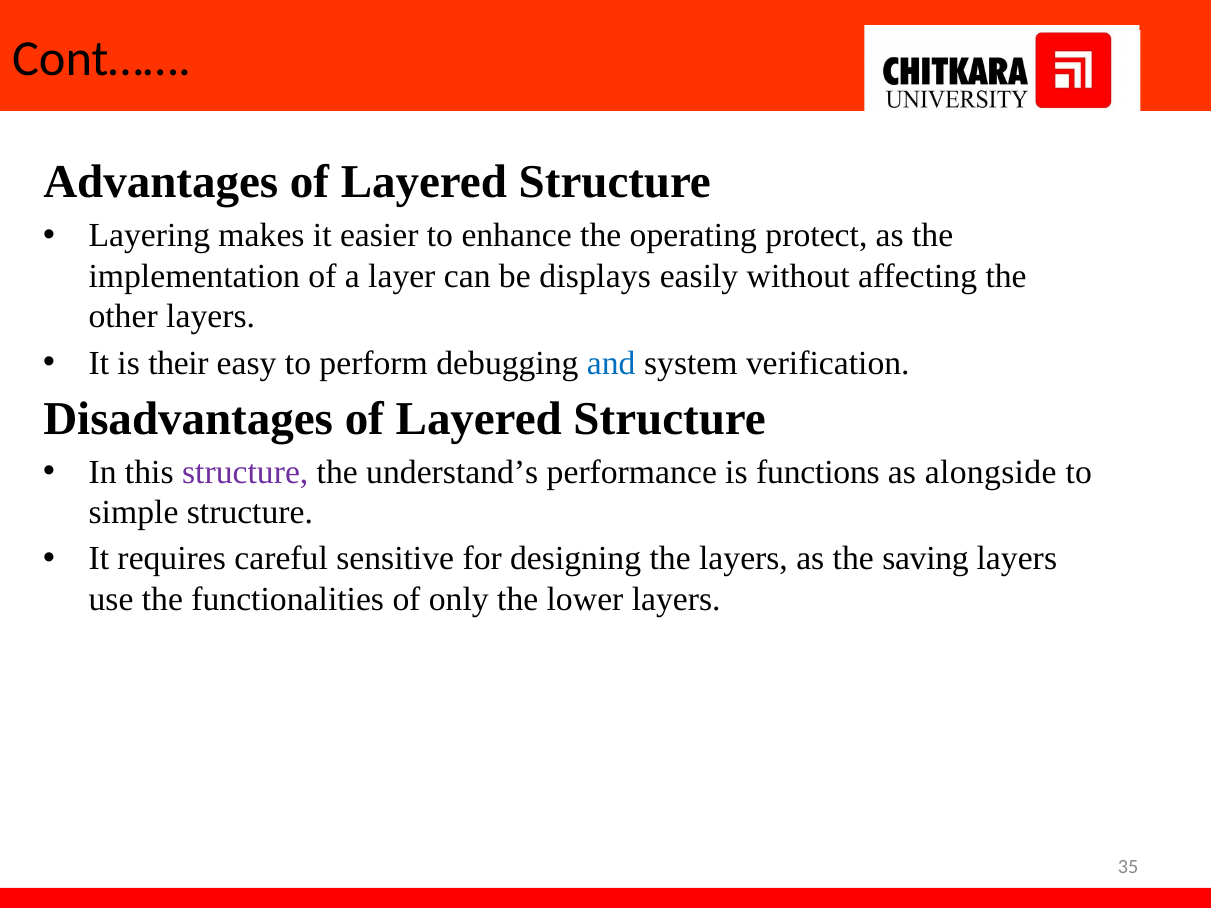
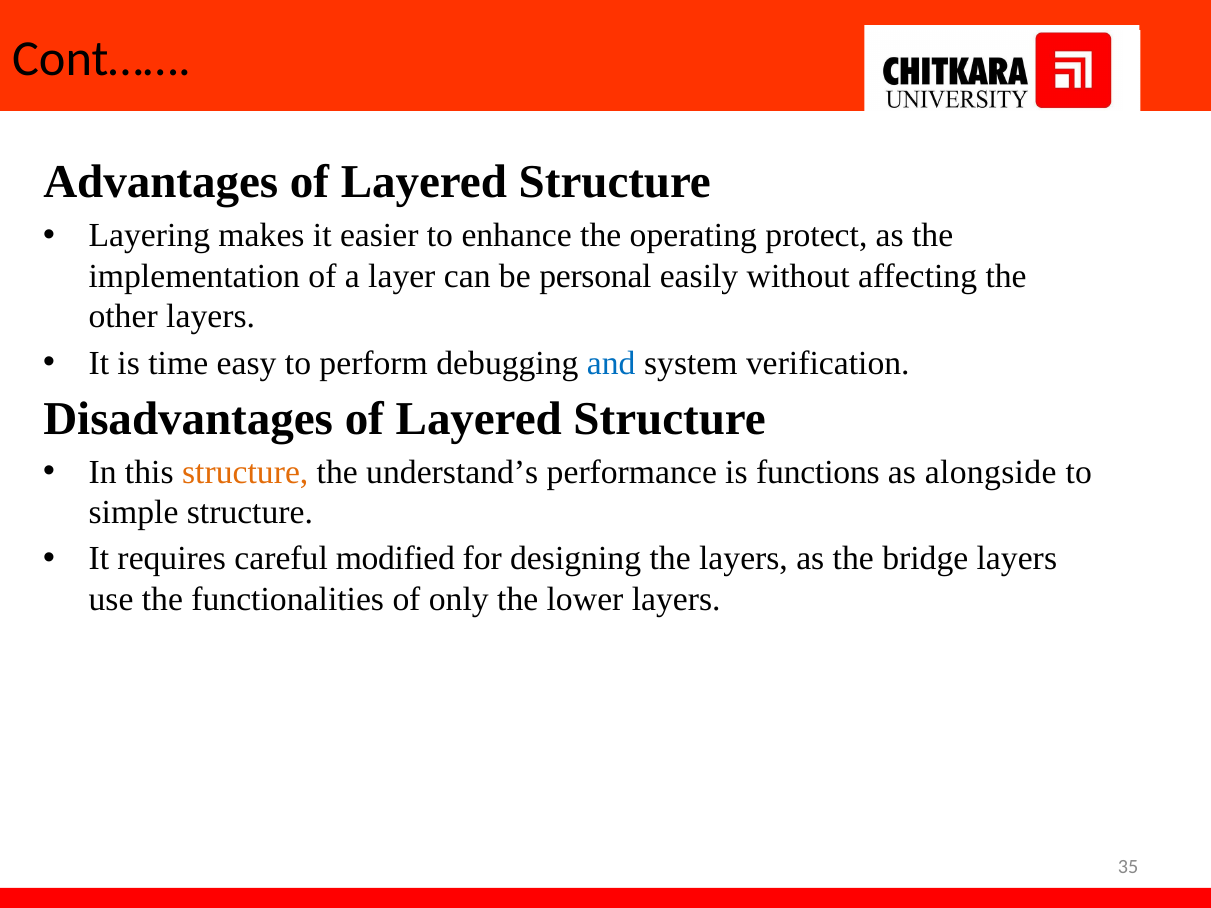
displays: displays -> personal (595, 276)
their: their -> time (178, 363)
structure colour: purple -> orange (245, 472)
sensitive: sensitive -> modified (395, 559)
saving: saving -> bridge (925, 559)
